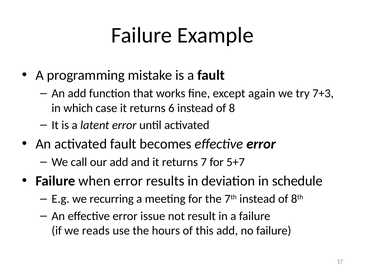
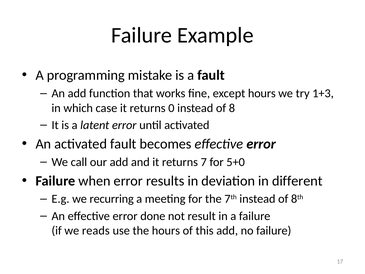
except again: again -> hours (262, 93)
7+3: 7+3 -> 1+3 (323, 93)
6: 6 -> 0 (171, 108)
5+7: 5+7 -> 5+0 (236, 162)
schedule: schedule -> different (297, 181)
issue: issue -> done (153, 216)
